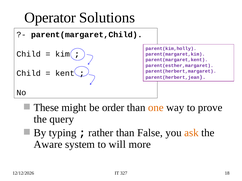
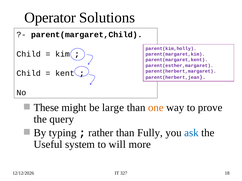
order: order -> large (113, 108)
False: False -> Fully (150, 133)
ask colour: orange -> blue (191, 133)
Aware: Aware -> Useful (48, 145)
